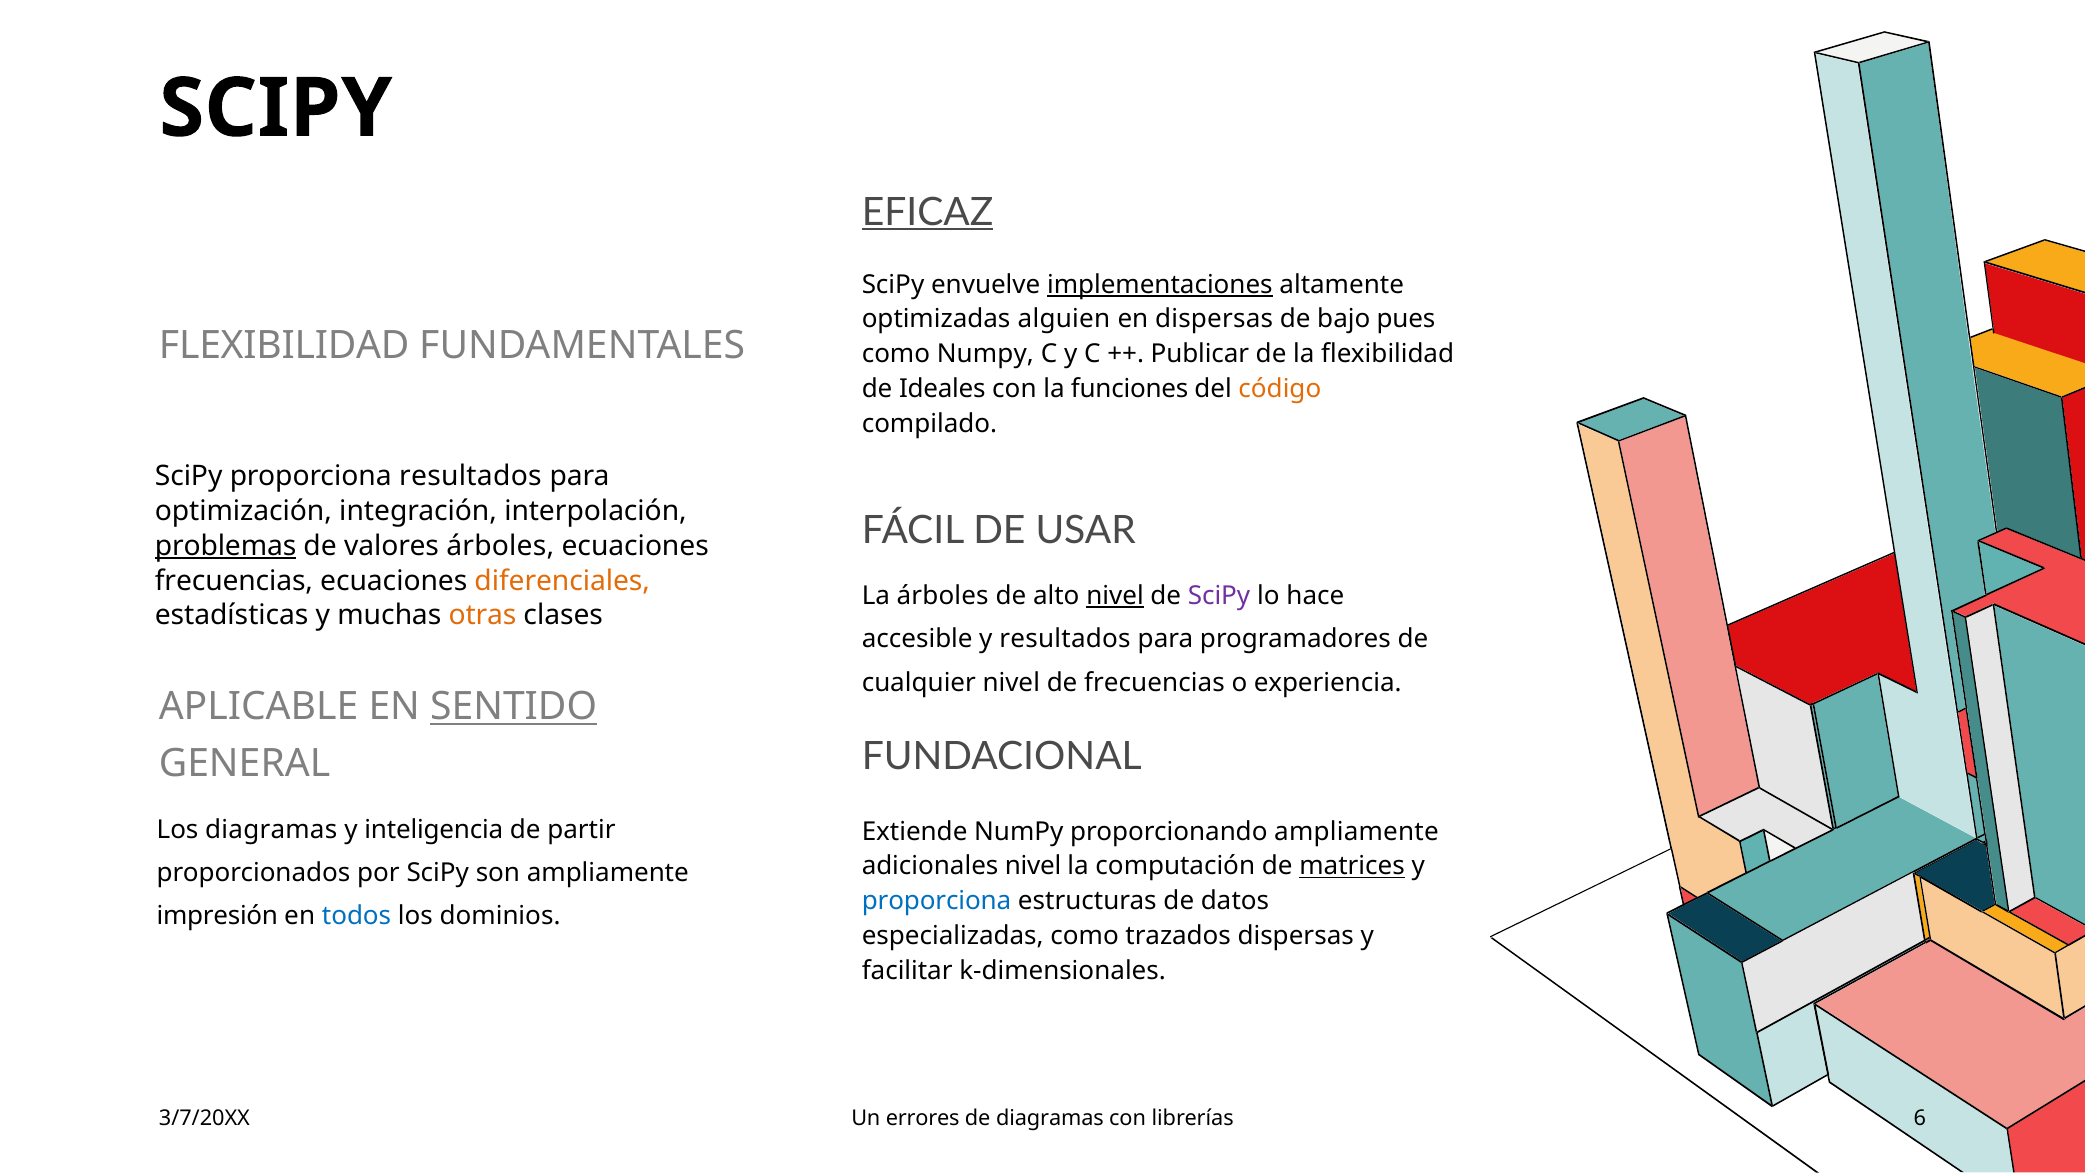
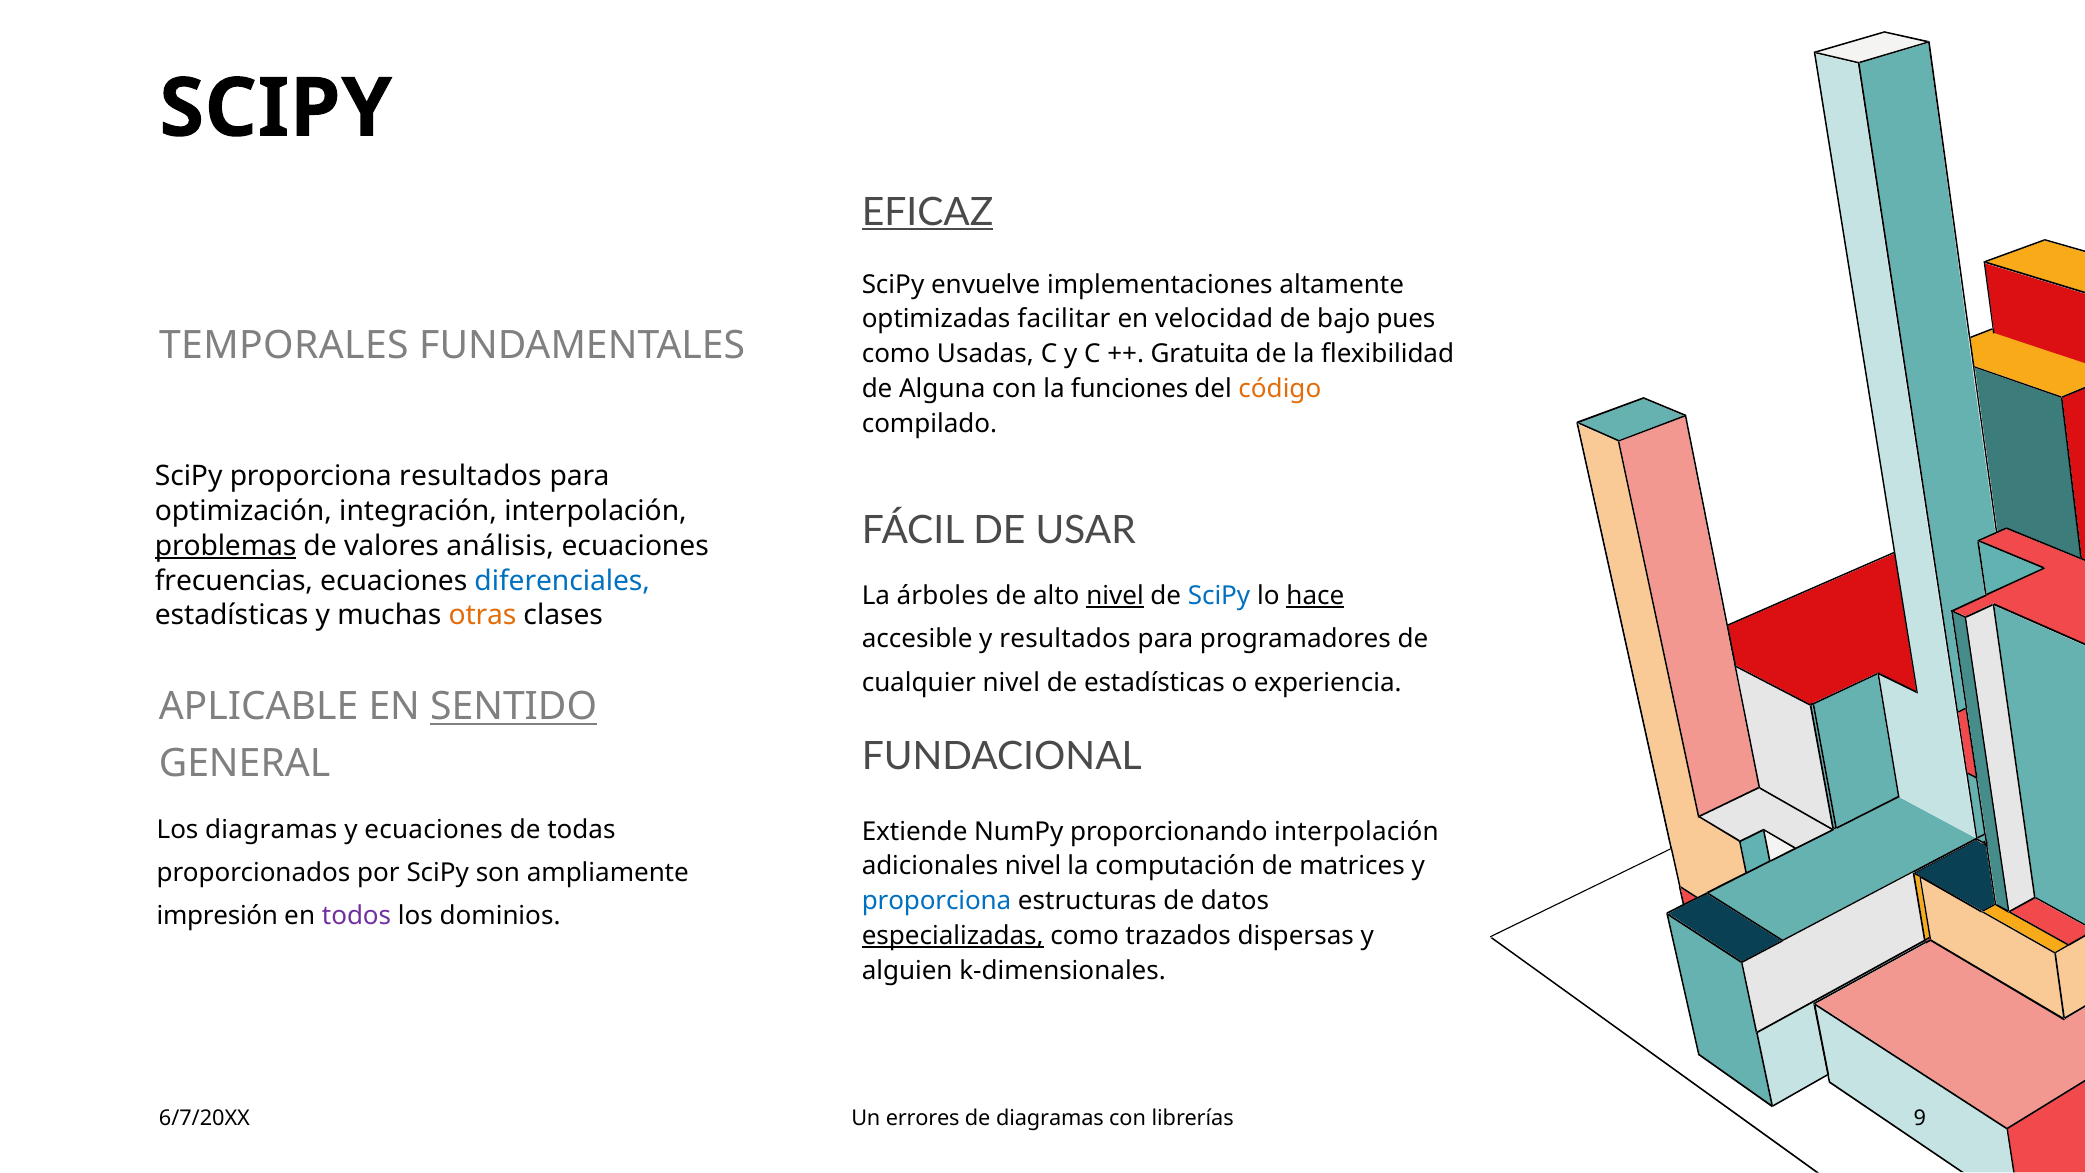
implementaciones underline: present -> none (1160, 285)
alguien: alguien -> facilitar (1064, 319)
en dispersas: dispersas -> velocidad (1214, 319)
FLEXIBILIDAD: FLEXIBILIDAD -> TEMPORALES (284, 345)
como Numpy: Numpy -> Usadas (985, 354)
Publicar: Publicar -> Gratuita (1200, 354)
Ideales: Ideales -> Alguna (942, 389)
valores árboles: árboles -> análisis (500, 546)
diferenciales colour: orange -> blue (562, 581)
SciPy colour: purple -> blue (1219, 596)
hace underline: none -> present (1315, 596)
de frecuencias: frecuencias -> estadísticas (1154, 683)
y inteligencia: inteligencia -> ecuaciones (434, 829)
partir: partir -> todas (581, 829)
proporcionando ampliamente: ampliamente -> interpolación (1356, 831)
matrices underline: present -> none (1352, 866)
todos colour: blue -> purple (357, 916)
especializadas underline: none -> present (953, 936)
facilitar: facilitar -> alguien (907, 970)
3/7/20XX: 3/7/20XX -> 6/7/20XX (204, 1119)
6: 6 -> 9 (1920, 1118)
